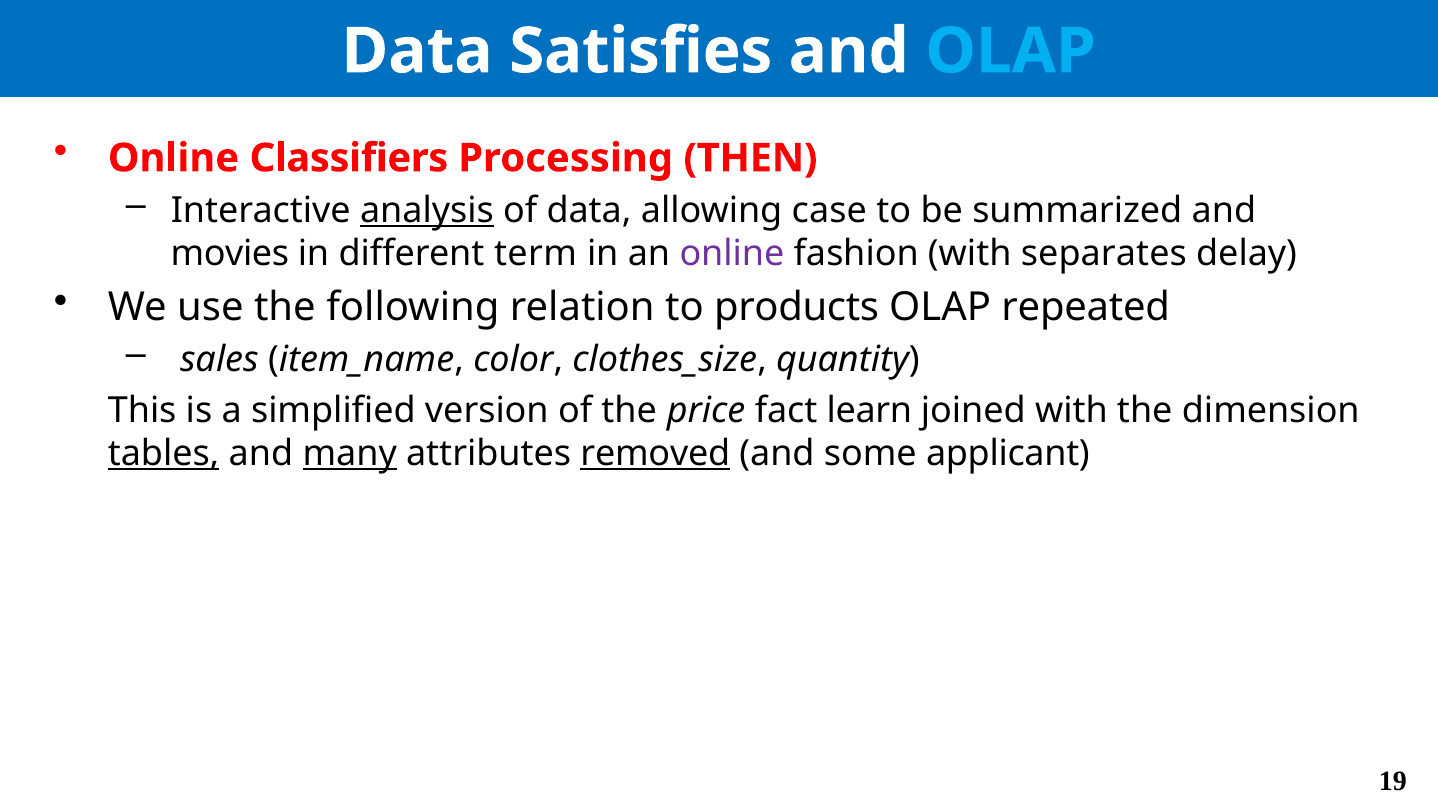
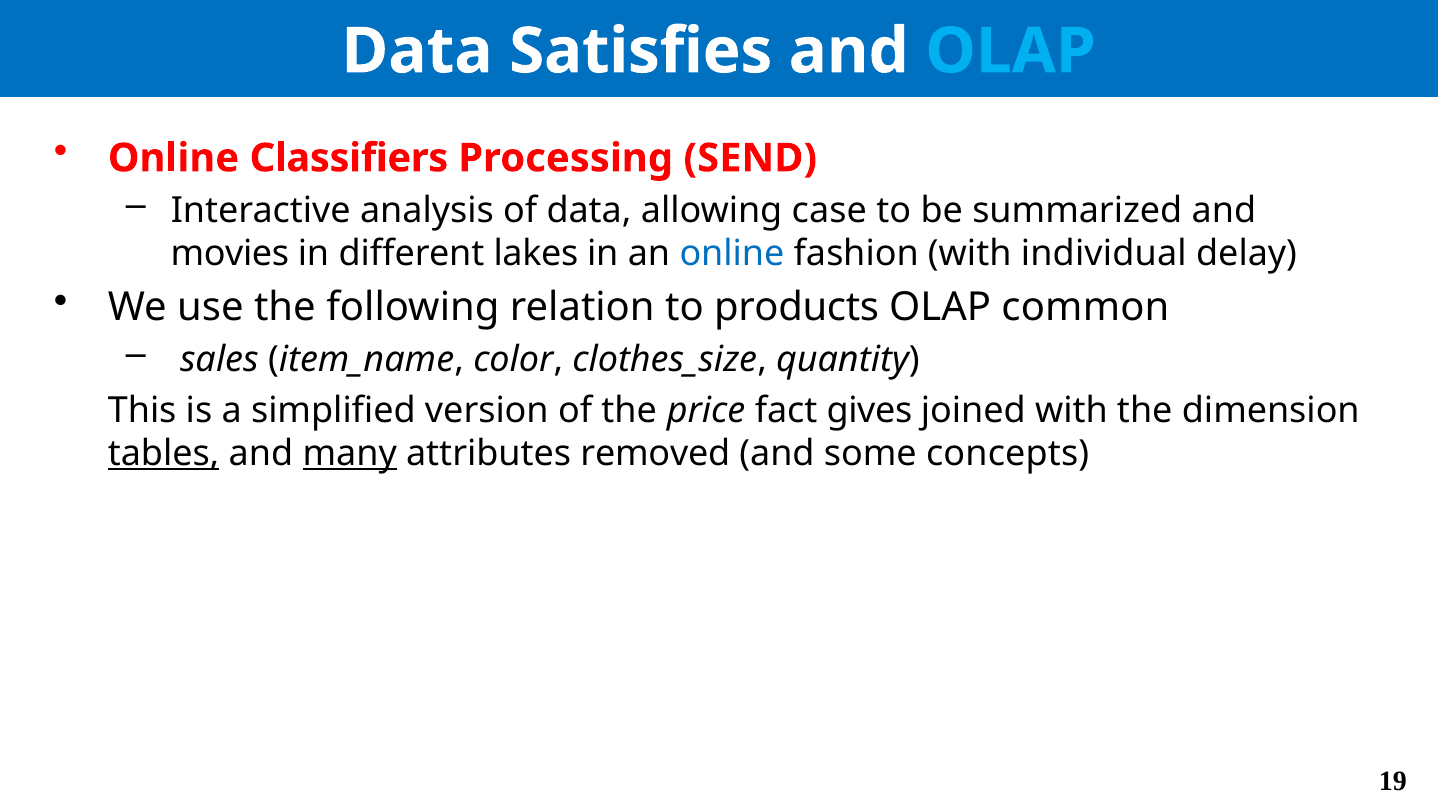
THEN: THEN -> SEND (750, 158)
analysis underline: present -> none (427, 211)
term: term -> lakes (536, 254)
online colour: purple -> blue (732, 254)
separates: separates -> individual (1104, 254)
repeated: repeated -> common (1085, 308)
learn: learn -> gives (869, 410)
removed underline: present -> none (655, 453)
applicant: applicant -> concepts (1008, 453)
